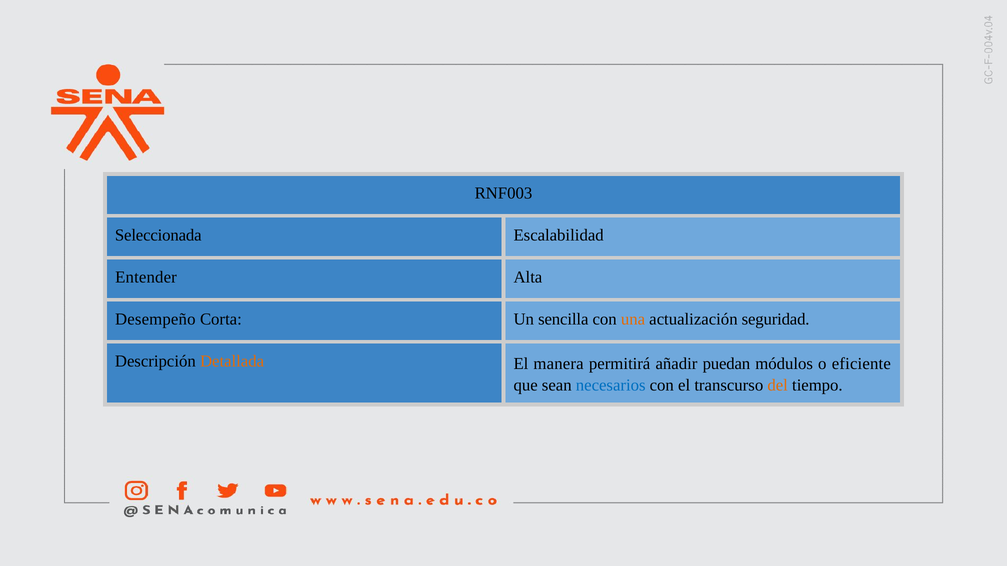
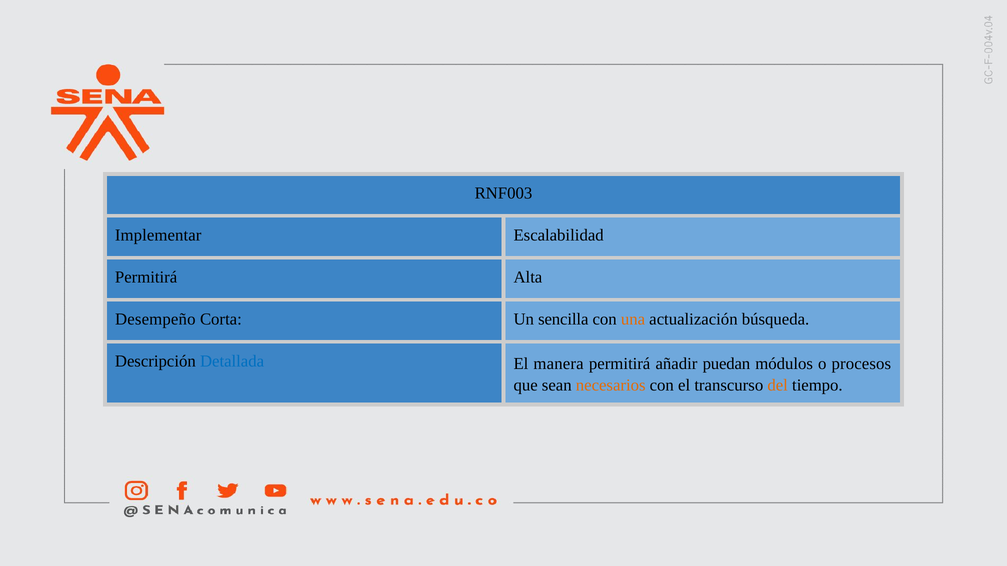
Seleccionada: Seleccionada -> Implementar (158, 236)
Entender: Entender -> Permitirá (146, 277)
seguridad: seguridad -> búsqueda (776, 319)
Detallada colour: orange -> blue (232, 361)
eficiente: eficiente -> procesos (861, 364)
necesarios colour: blue -> orange (611, 386)
